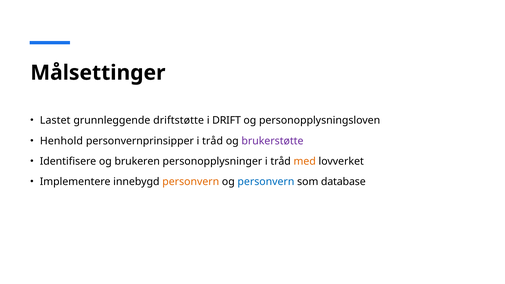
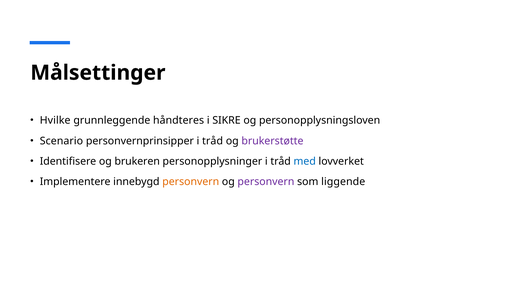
Lastet: Lastet -> Hvilke (55, 121)
driftstøtte: driftstøtte -> håndteres (179, 121)
DRIFT: DRIFT -> SIKRE (227, 121)
Henhold: Henhold -> Scenario (61, 141)
med colour: orange -> blue (305, 161)
personvern colour: blue -> purple (266, 182)
database: database -> liggende (343, 182)
